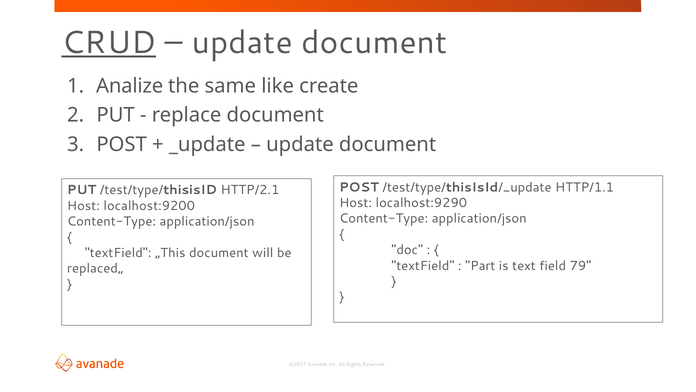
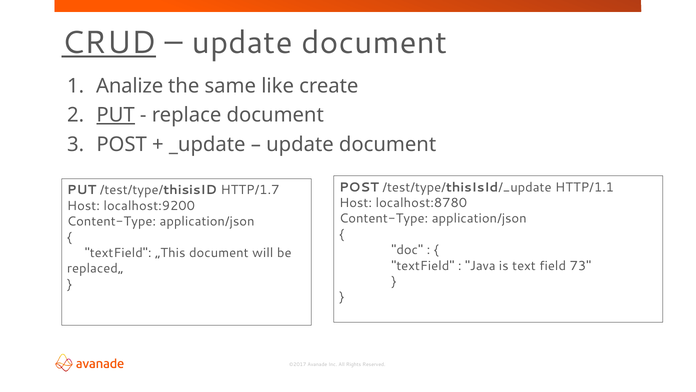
PUT underline: none -> present (116, 115)
HTTP/2.1: HTTP/2.1 -> HTTP/1.7 (250, 190)
localhost:9290: localhost:9290 -> localhost:8780 (421, 203)
Part: Part -> Java (480, 265)
79: 79 -> 73 (580, 265)
